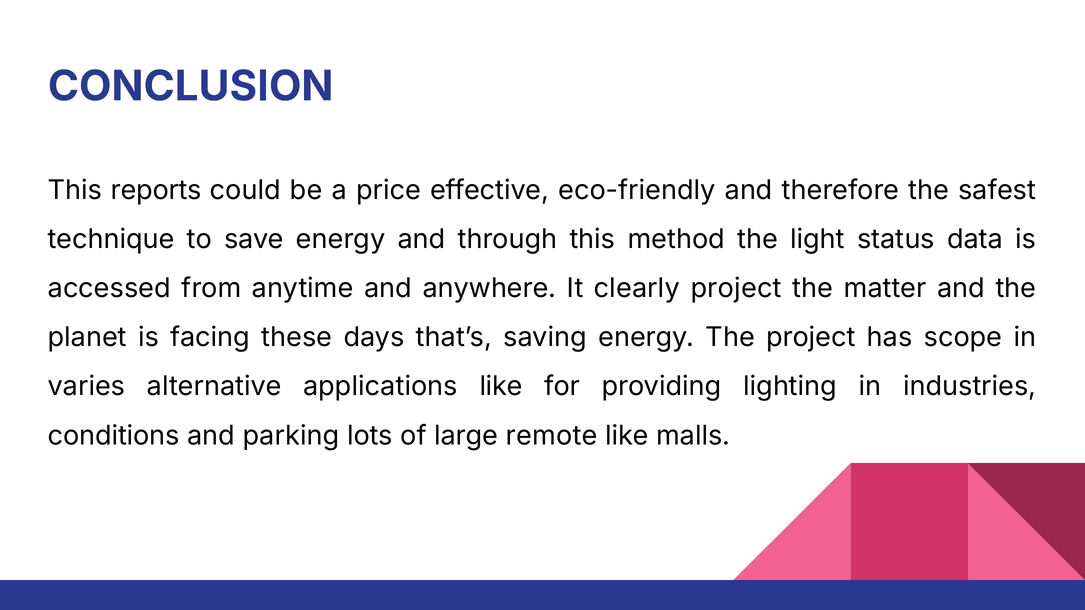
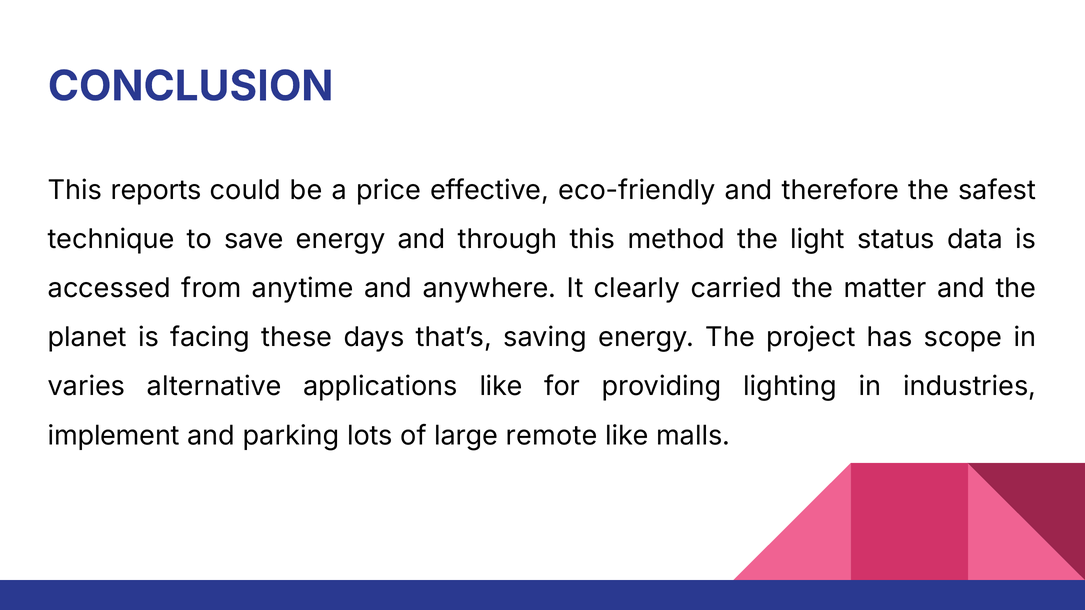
clearly project: project -> carried (736, 289)
conditions: conditions -> implement (114, 436)
